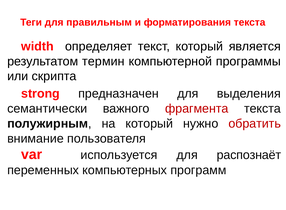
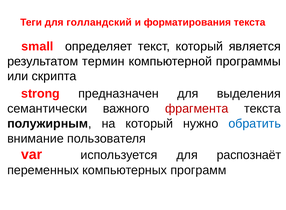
правильным: правильным -> голландский (99, 22)
width: width -> small (37, 46)
обратить colour: red -> blue (255, 123)
